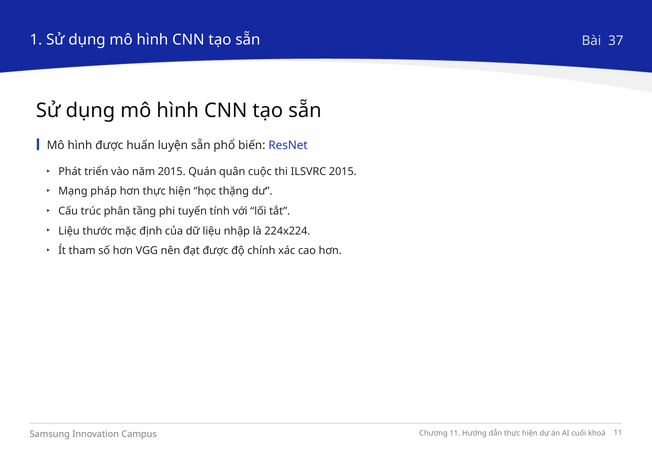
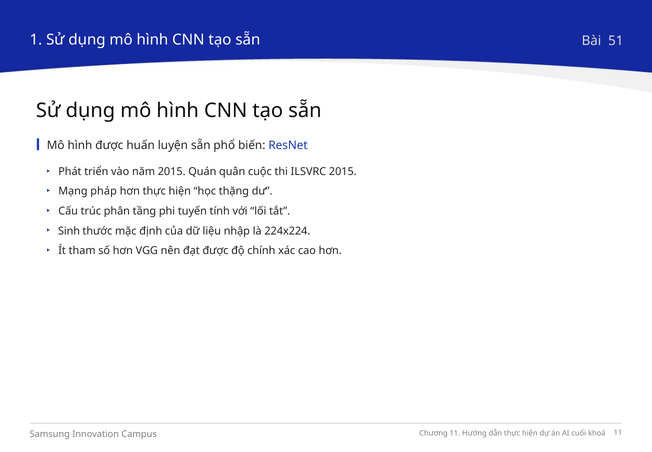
37: 37 -> 51 (616, 41)
Liệu: Liệu -> Sinh (69, 231)
